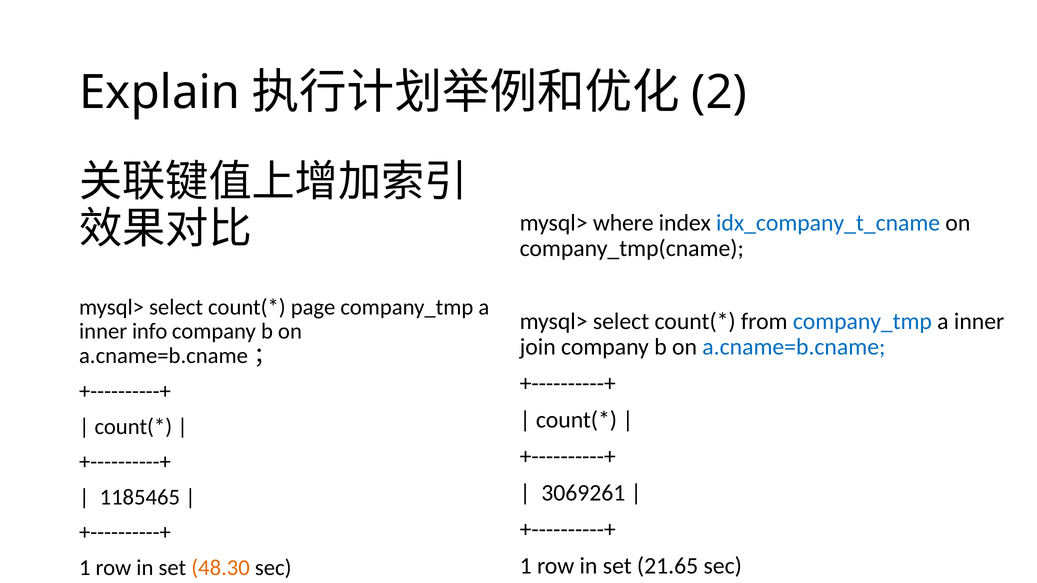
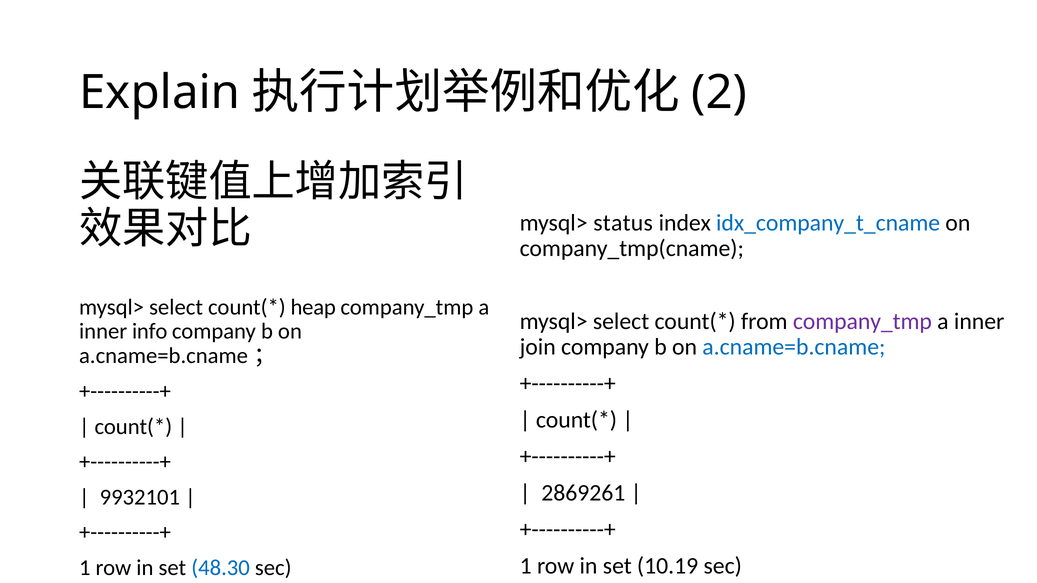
where: where -> status (623, 223)
page: page -> heap (313, 307)
company_tmp colour: blue -> purple (862, 322)
3069261: 3069261 -> 2869261 (583, 493)
1185465: 1185465 -> 9932101 (140, 497)
21.65: 21.65 -> 10.19 (668, 566)
48.30 colour: orange -> blue (221, 568)
